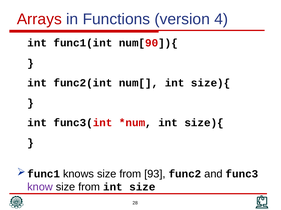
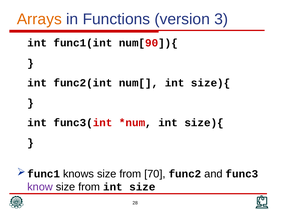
Arrays colour: red -> orange (39, 19)
4: 4 -> 3 (221, 19)
93: 93 -> 70 (155, 174)
